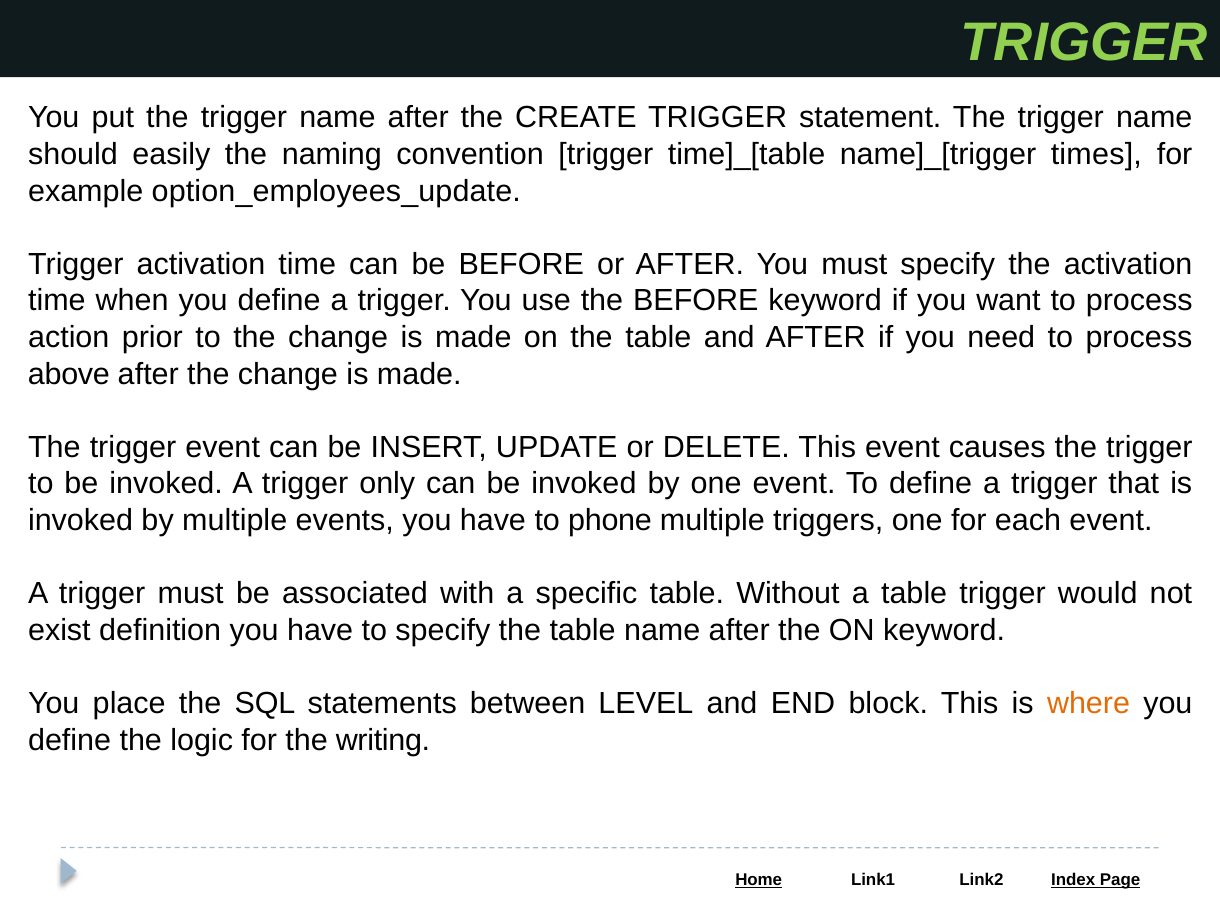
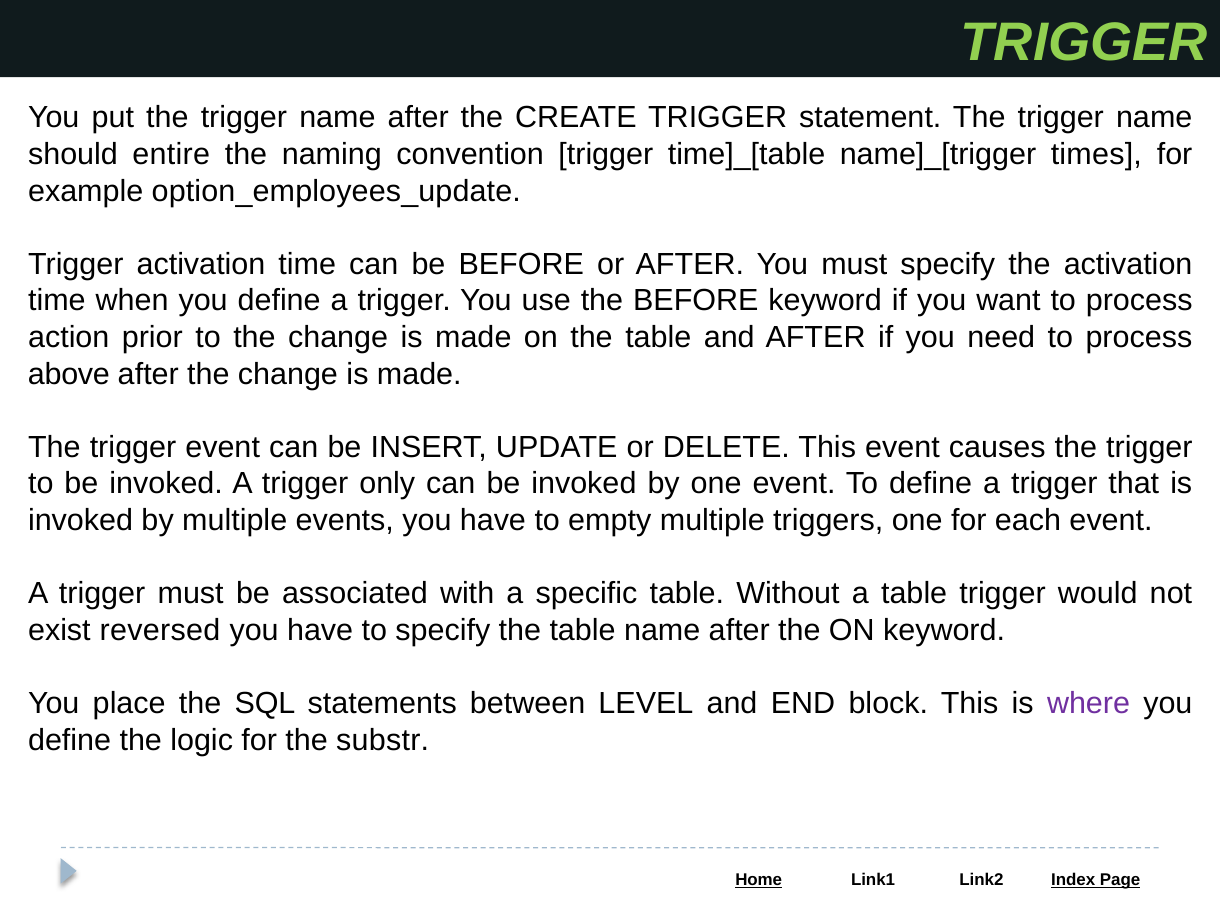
easily: easily -> entire (171, 154)
phone: phone -> empty (610, 520)
definition: definition -> reversed (160, 630)
where colour: orange -> purple (1089, 703)
writing: writing -> substr (383, 740)
